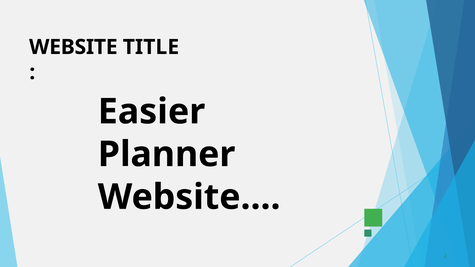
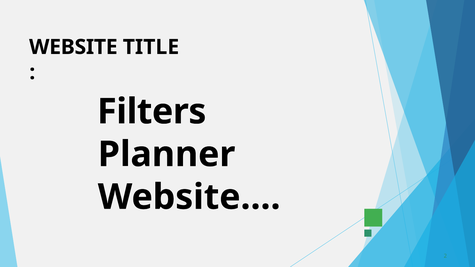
Easier: Easier -> Filters (152, 112)
